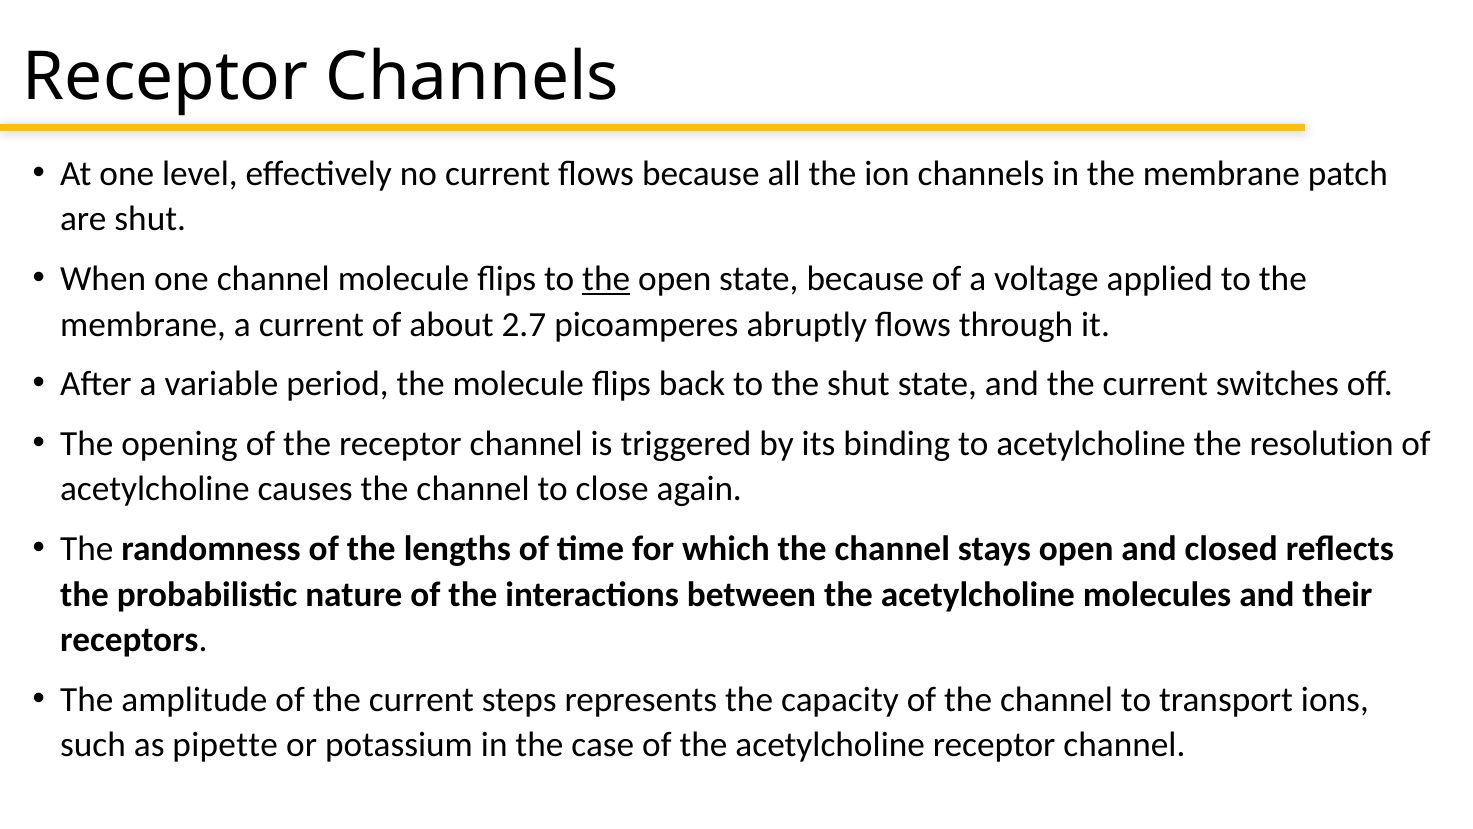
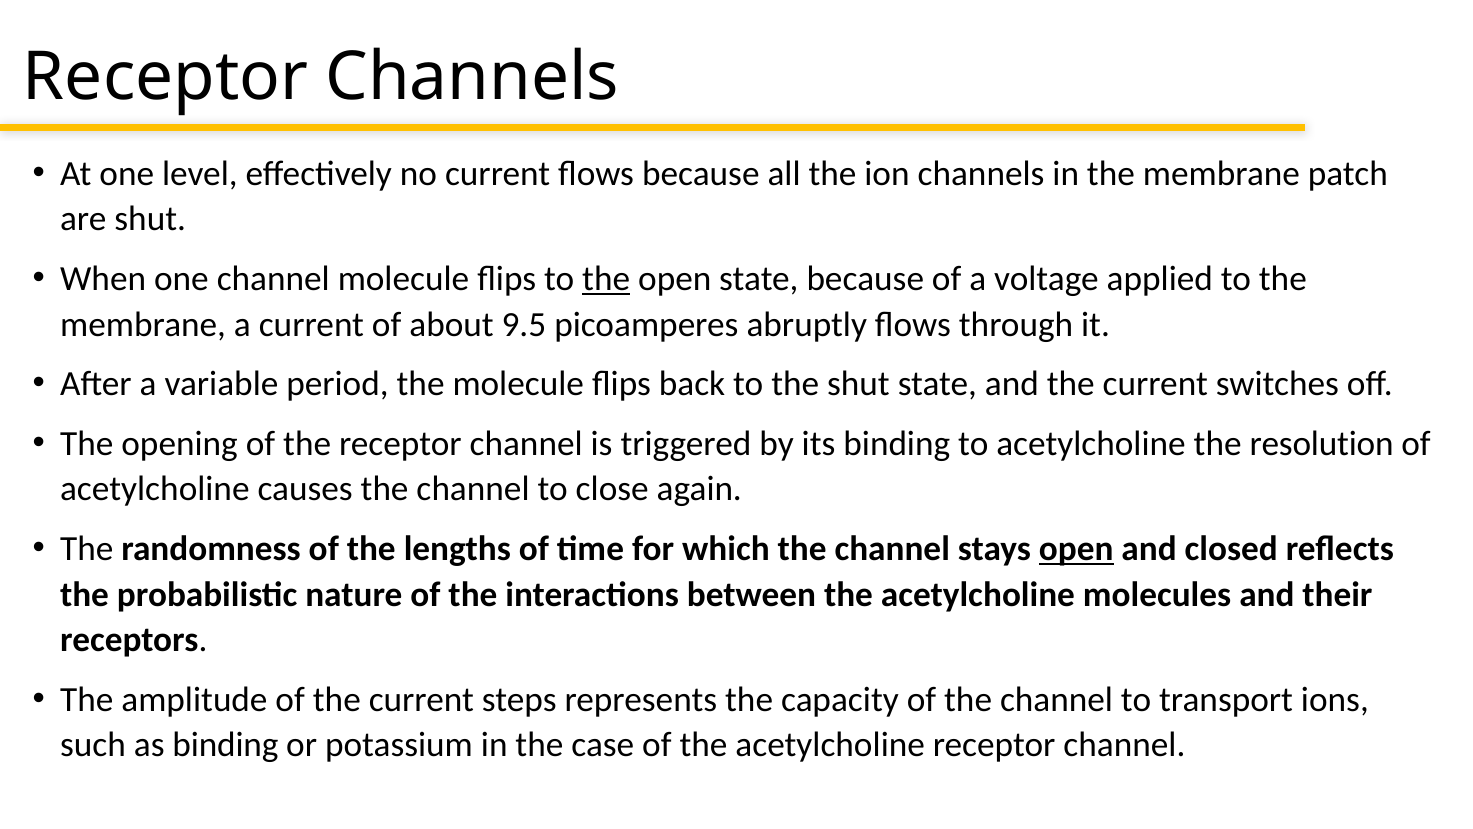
2.7: 2.7 -> 9.5 (524, 324)
open underline: none -> present (1076, 548)
as pipette: pipette -> binding (225, 745)
